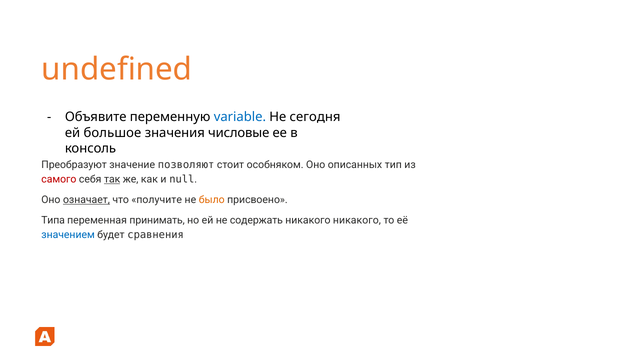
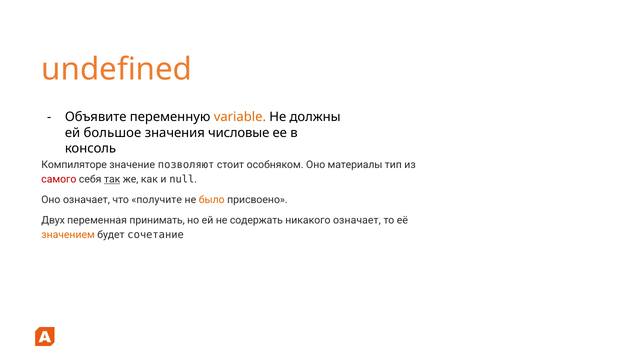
variable colour: blue -> orange (240, 117)
сегодня: сегодня -> должны (315, 117)
Преобразуют: Преобразуют -> Компиляторе (74, 165)
описанных: описанных -> материалы (355, 165)
означает underline: present -> none (86, 199)
Типа: Типа -> Двух (53, 220)
никакого никакого: никакого -> означает (357, 220)
значением colour: blue -> orange (68, 234)
сравнения: сравнения -> сочетание (156, 234)
